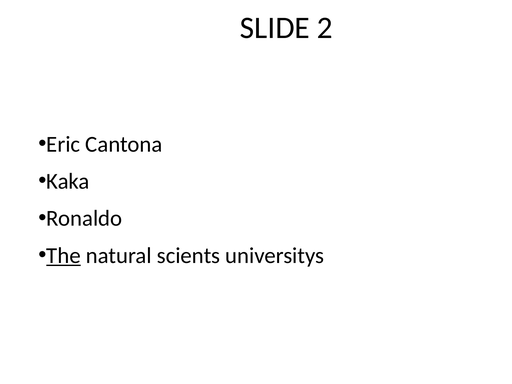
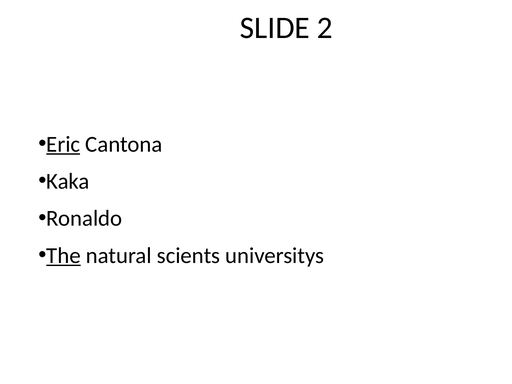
Eric underline: none -> present (63, 144)
